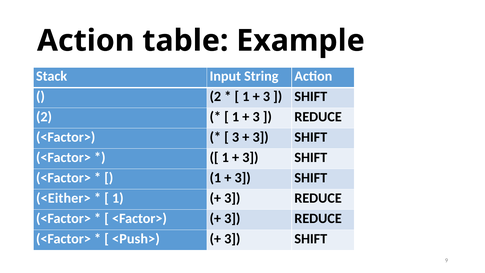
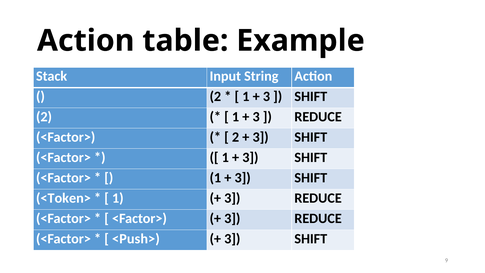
3: 3 -> 2 (236, 137)
<Either>: <Either> -> <Token> (63, 198)
